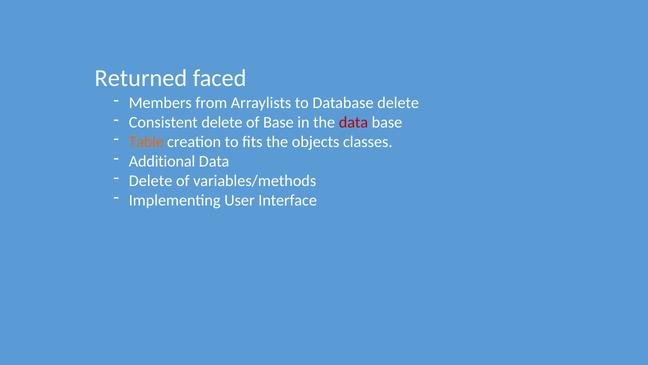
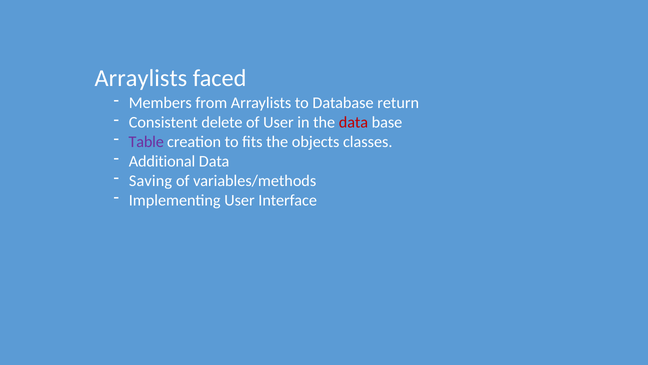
Returned: Returned -> Arraylists (141, 78)
Database delete: delete -> return (398, 103)
of Base: Base -> User (278, 122)
Table colour: orange -> purple (146, 142)
Delete: Delete -> Saving (151, 180)
